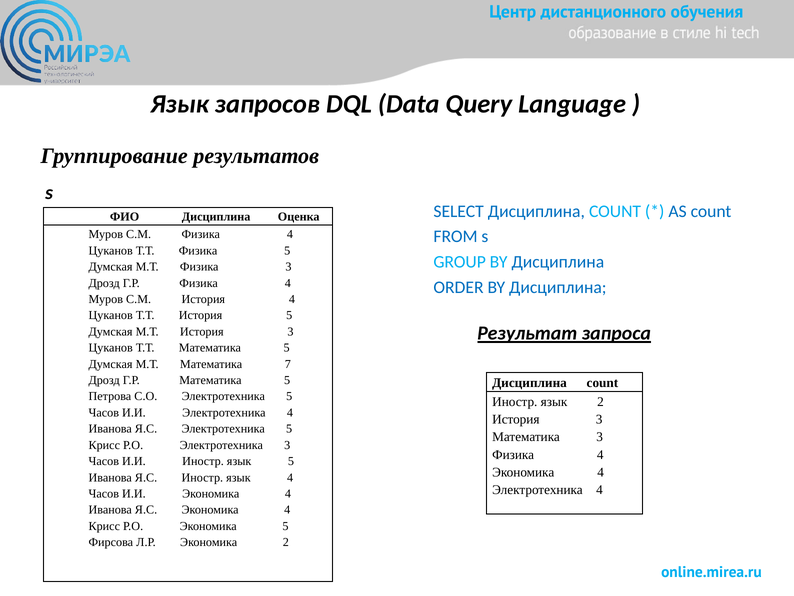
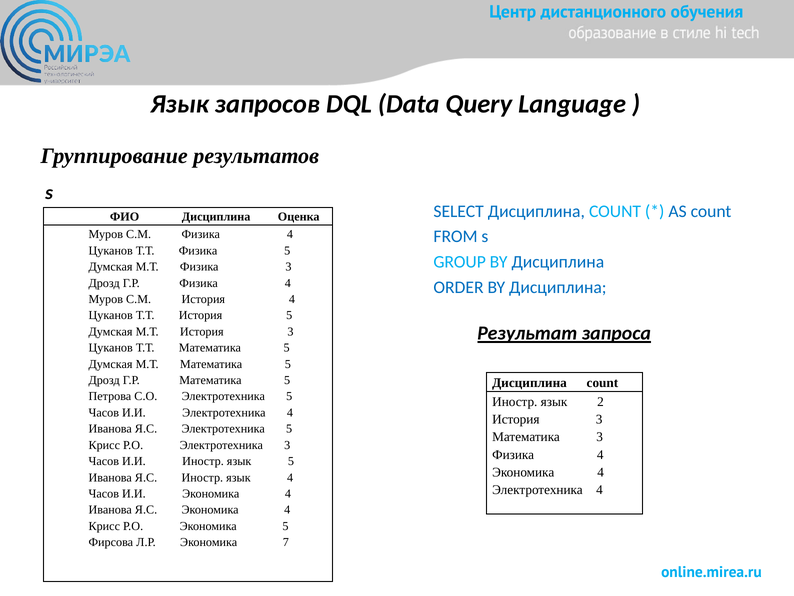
М.Т Математика 7: 7 -> 5 (288, 364)
Экономика 2: 2 -> 7 (286, 542)
